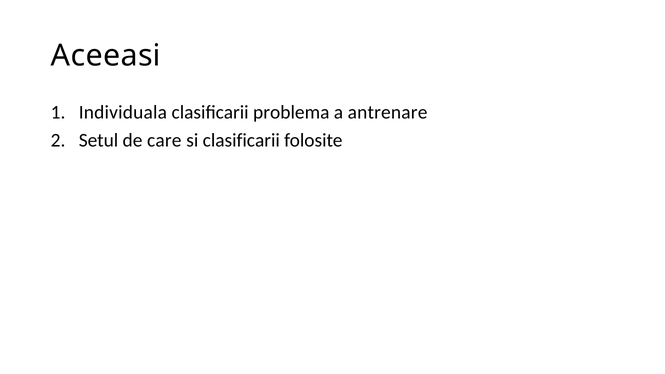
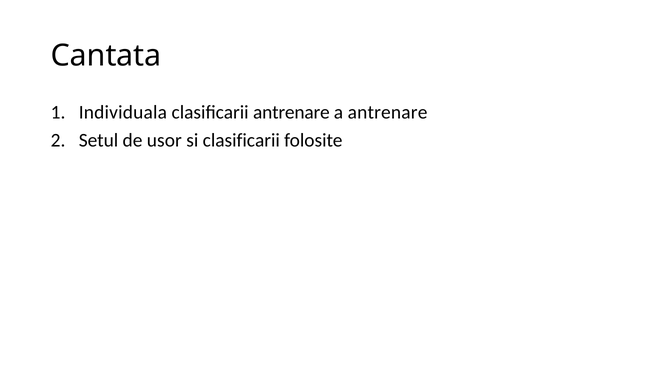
Aceeasi: Aceeasi -> Cantata (106, 56)
clasificarii problema: problema -> antrenare (291, 112)
care: care -> usor (164, 140)
